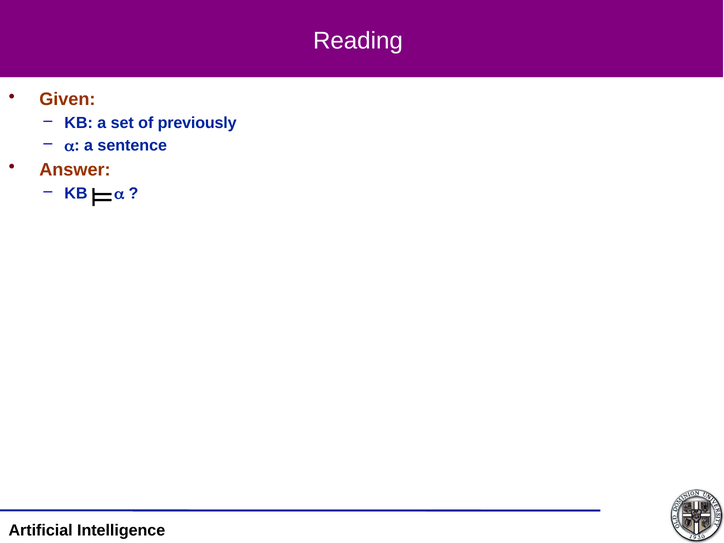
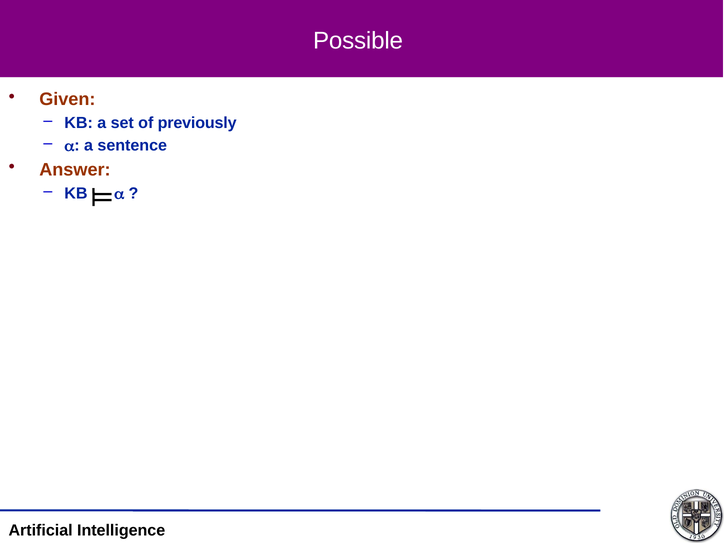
Reading: Reading -> Possible (358, 41)
